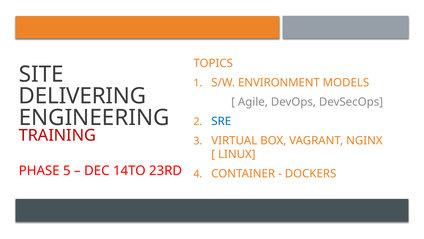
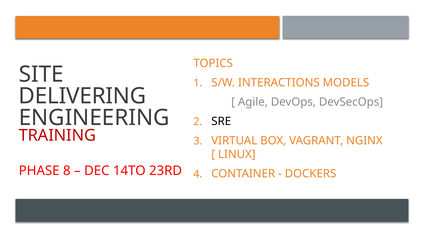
ENVIRONMENT: ENVIRONMENT -> INTERACTIONS (279, 83)
SRE colour: blue -> black (221, 121)
5: 5 -> 8 (67, 171)
